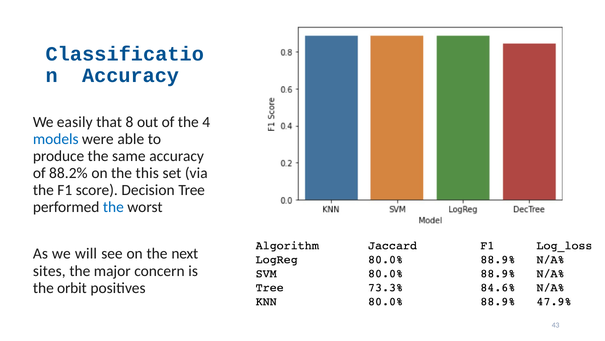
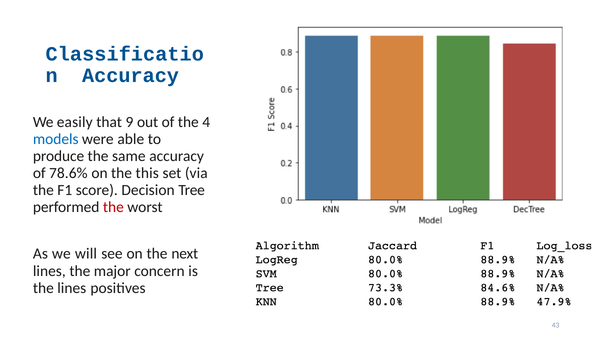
8: 8 -> 9 (129, 122)
88.2%: 88.2% -> 78.6% (68, 173)
the colour: blue -> red (113, 207)
sites: sites -> lines (49, 270)
the orbit: orbit -> lines (72, 287)
